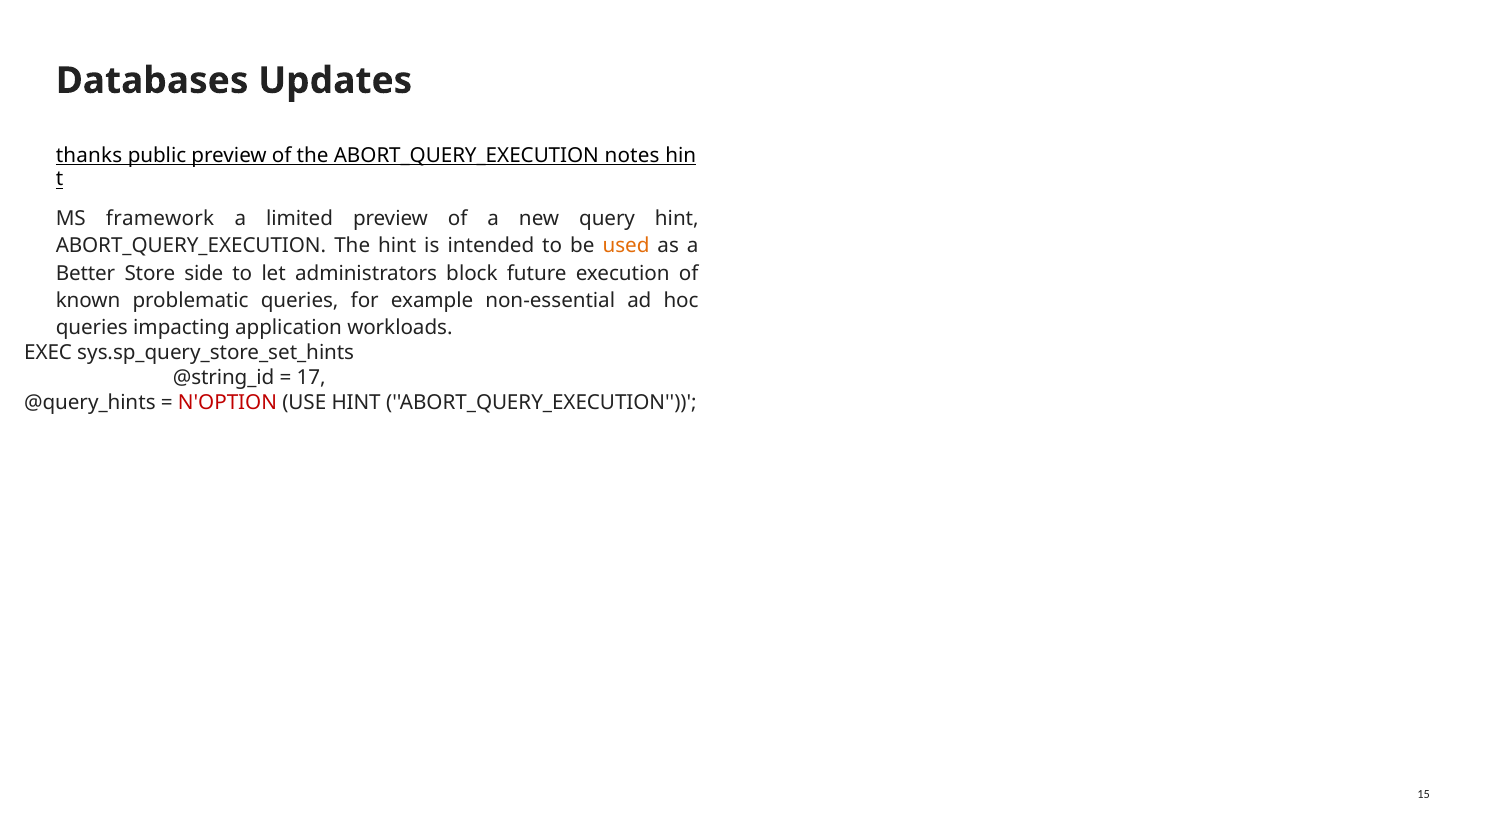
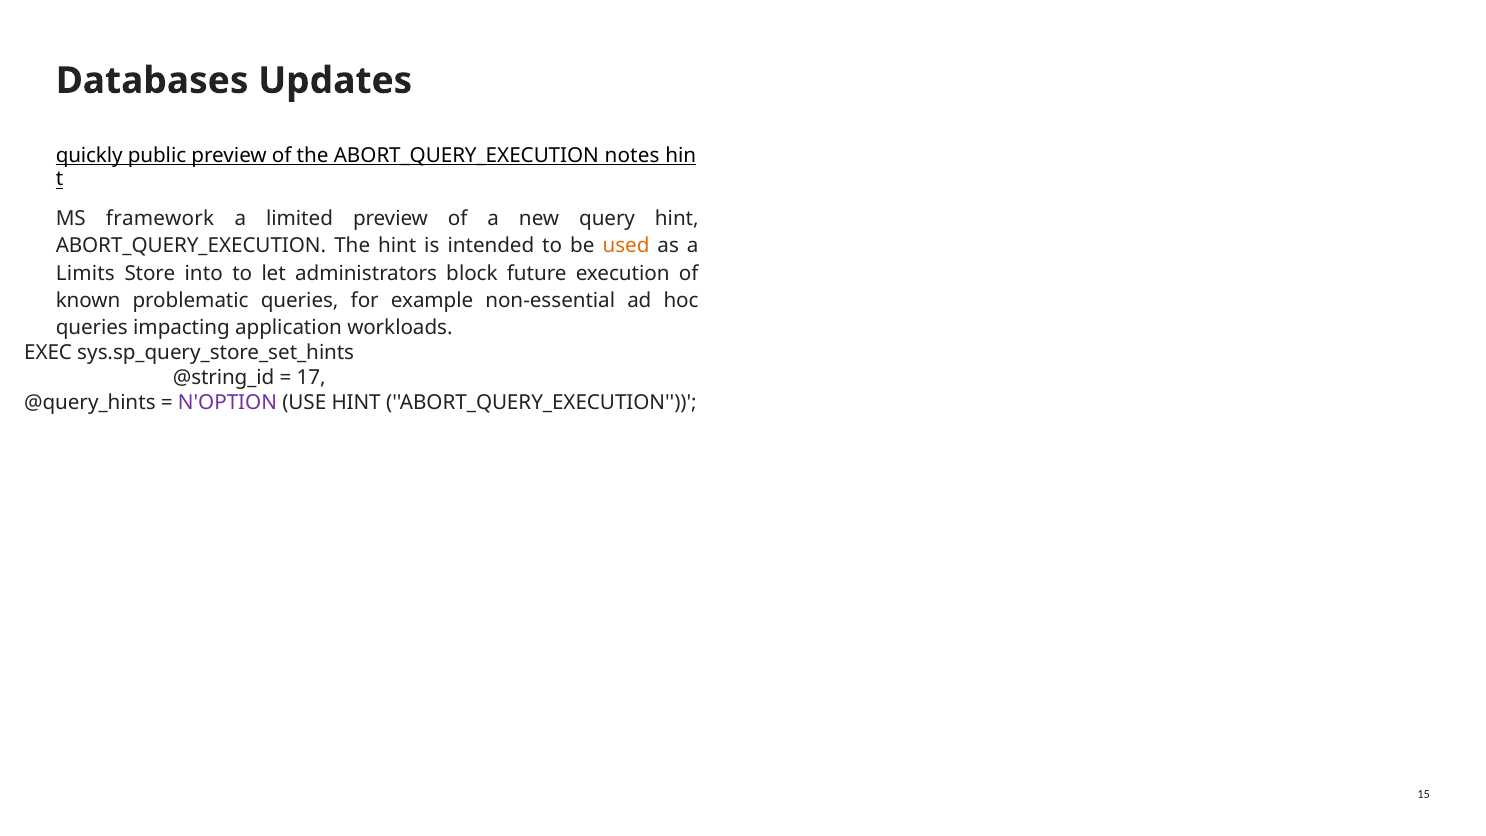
thanks: thanks -> quickly (89, 156)
Better: Better -> Limits (85, 273)
side: side -> into (204, 273)
N'OPTION colour: red -> purple (227, 402)
